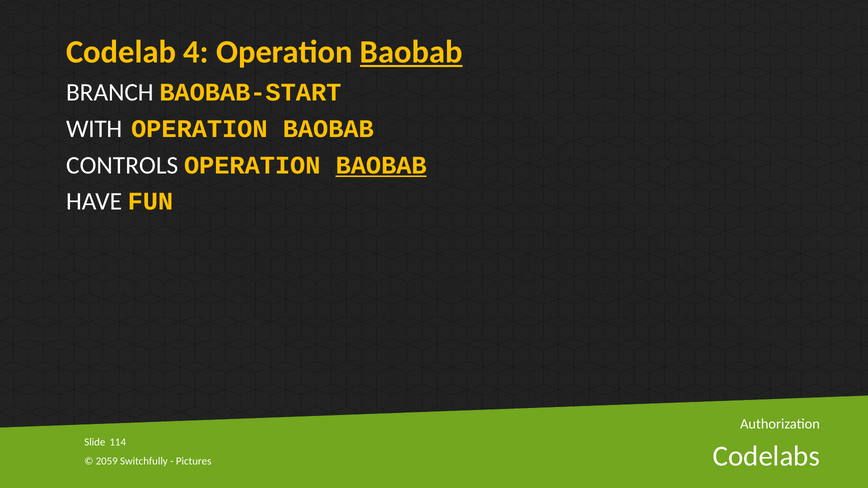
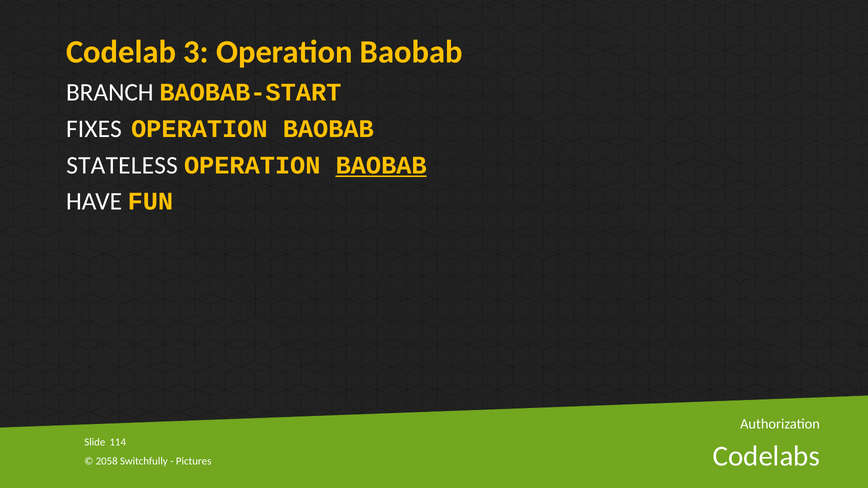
4: 4 -> 3 (196, 52)
Baobab underline: present -> none (411, 52)
WITH: WITH -> FIXES (94, 129)
CONTROLS: CONTROLS -> STATELESS (122, 165)
2059: 2059 -> 2058 (107, 462)
